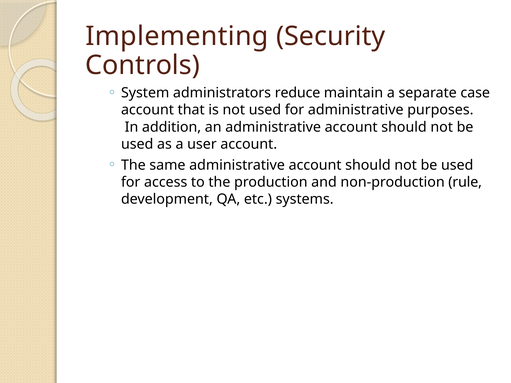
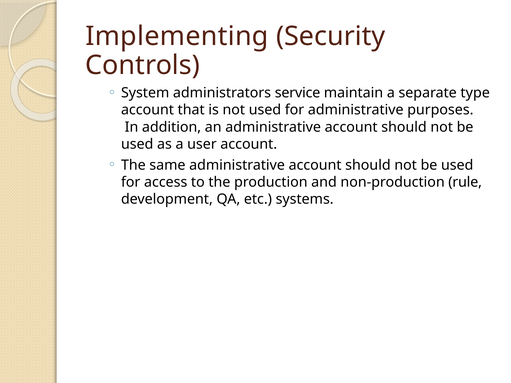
reduce: reduce -> service (298, 93)
case: case -> type (475, 93)
